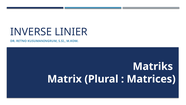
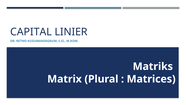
INVERSE: INVERSE -> CAPITAL (31, 32)
